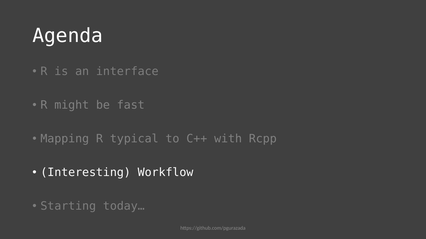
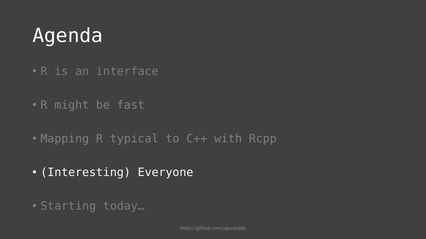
Workflow: Workflow -> Everyone (166, 173)
